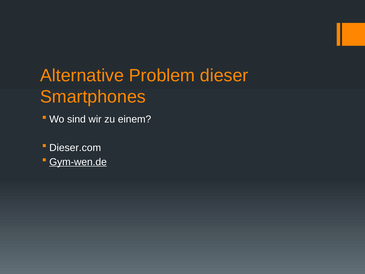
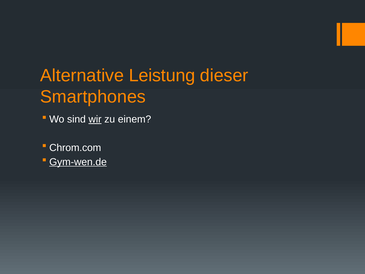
Problem: Problem -> Leistung (162, 75)
wir underline: none -> present (95, 119)
Dieser.com: Dieser.com -> Chrom.com (75, 148)
